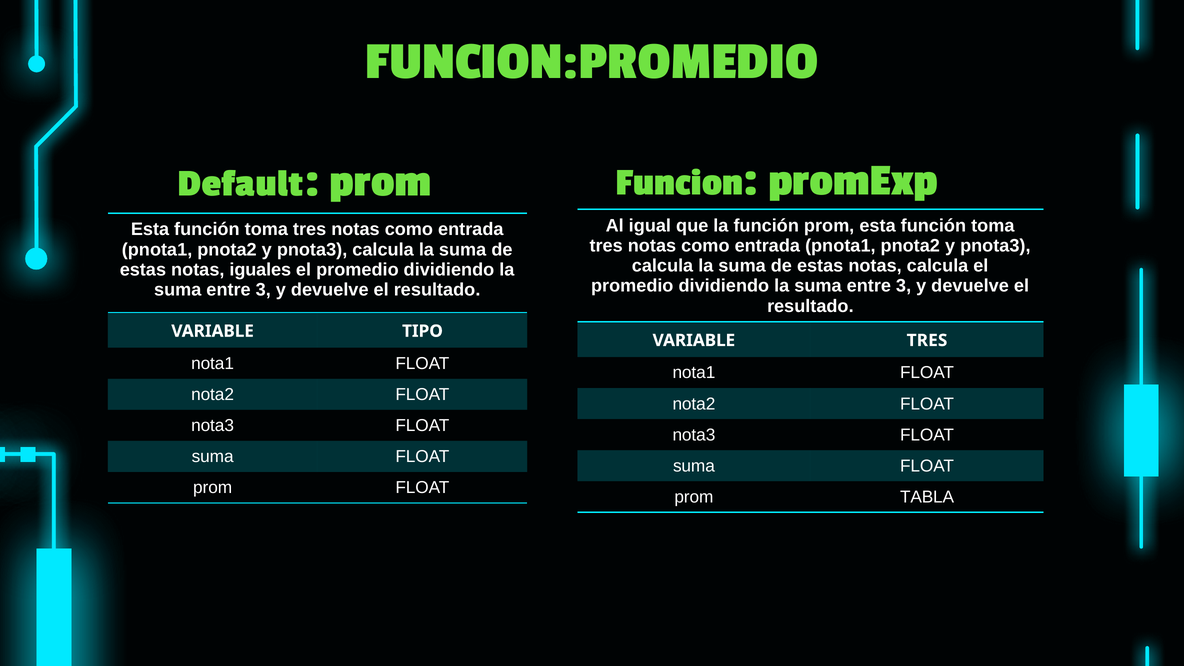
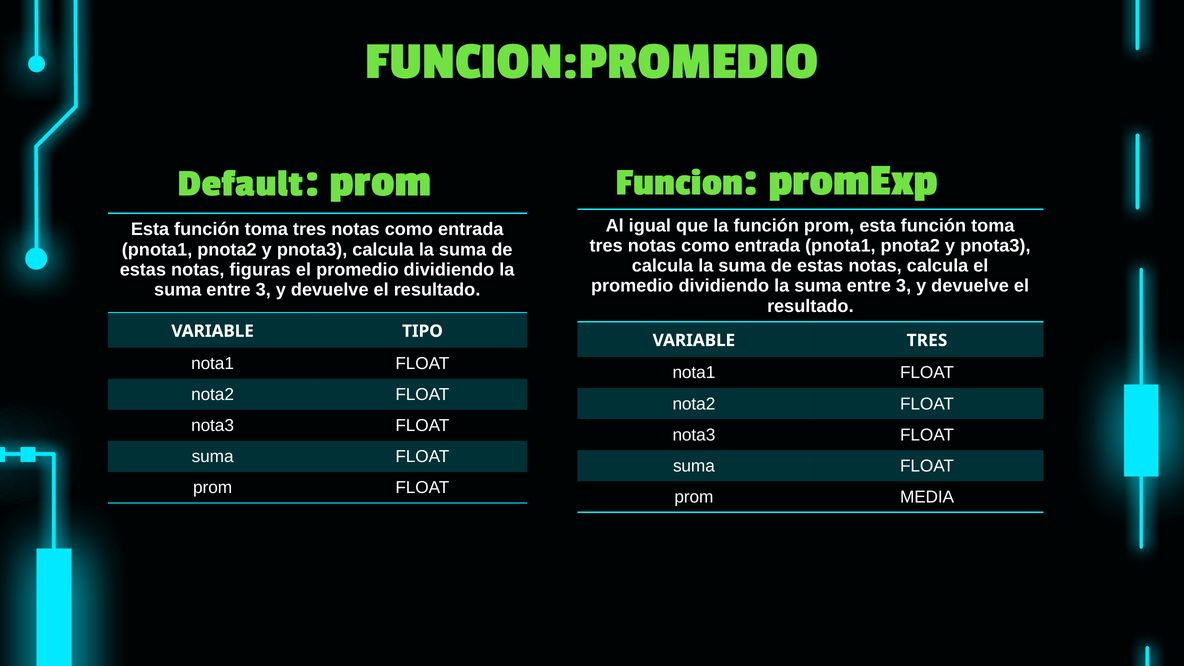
iguales: iguales -> figuras (260, 270)
TABLA: TABLA -> MEDIA (927, 497)
